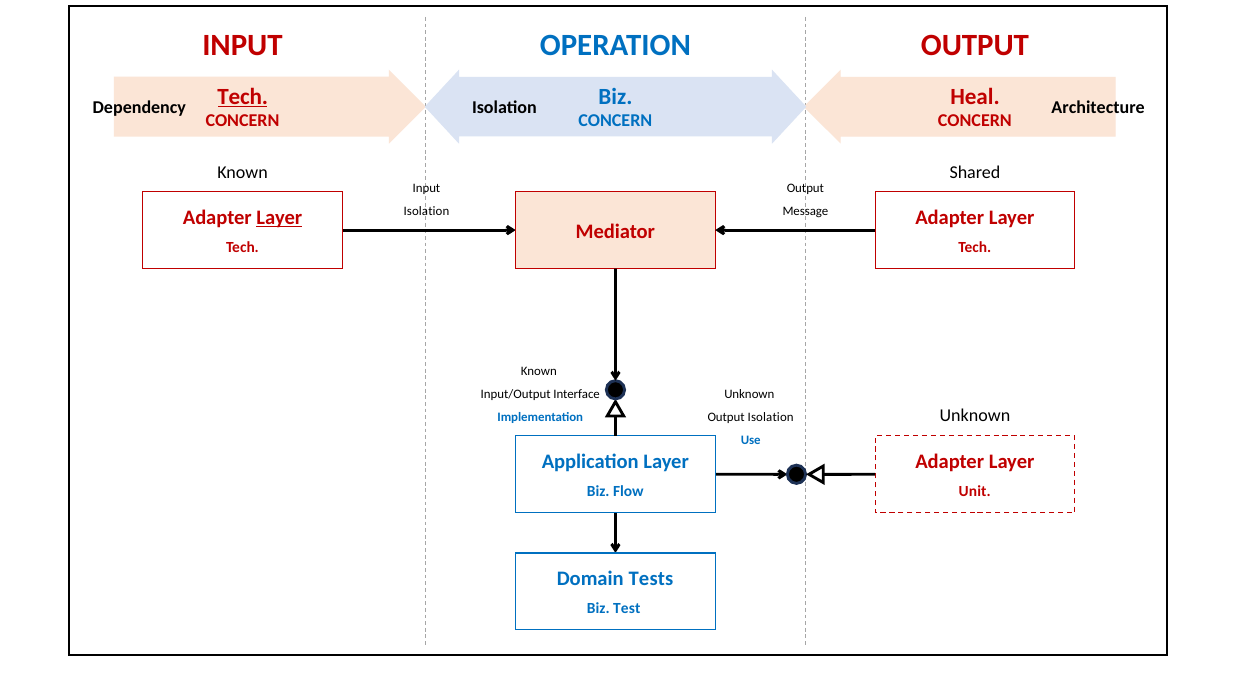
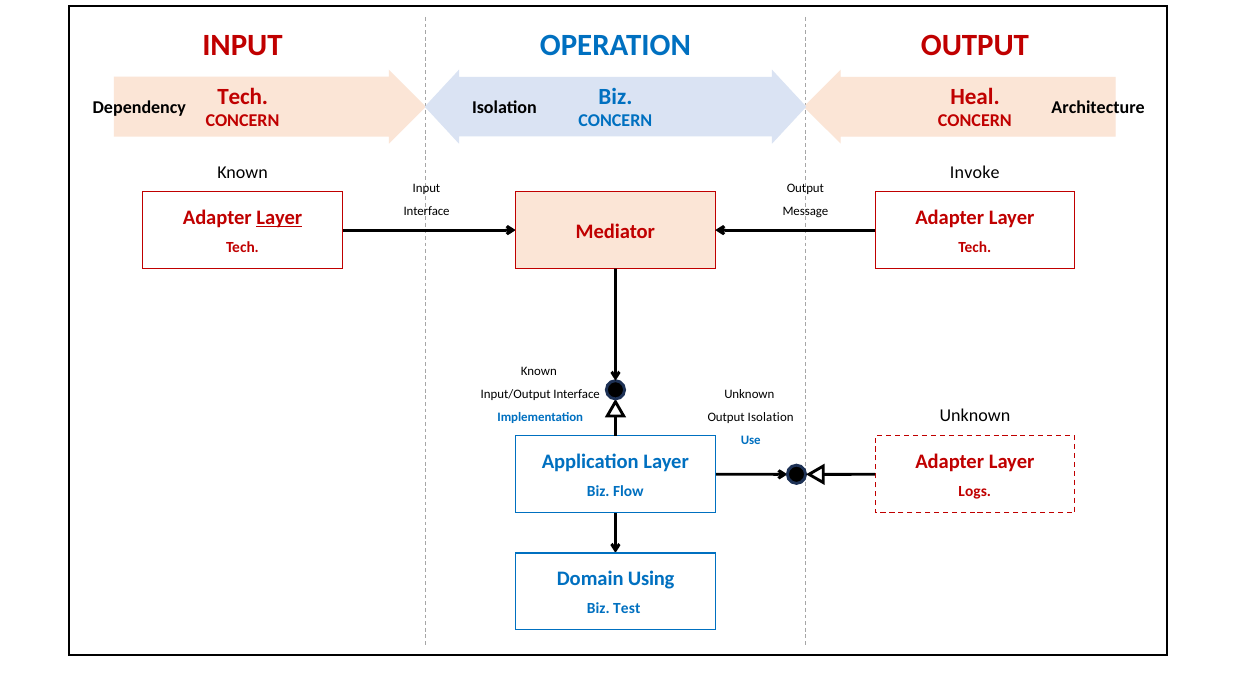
Tech underline: present -> none (243, 97)
Shared: Shared -> Invoke (975, 172)
Isolation: Isolation -> Interface (427, 212)
Unit: Unit -> Logs (975, 492)
Tests: Tests -> Using (651, 579)
